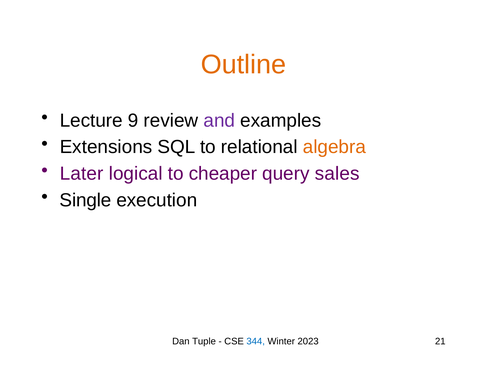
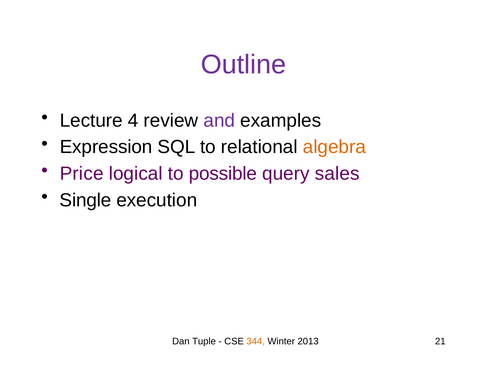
Outline colour: orange -> purple (243, 65)
9: 9 -> 4 (133, 121)
Extensions: Extensions -> Expression (106, 147)
Later: Later -> Price (82, 174)
cheaper: cheaper -> possible (223, 174)
344 colour: blue -> orange (256, 342)
2023: 2023 -> 2013 (308, 342)
